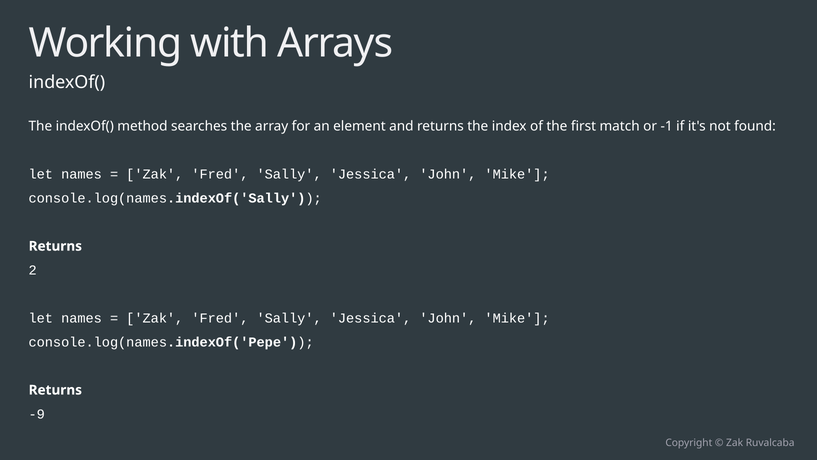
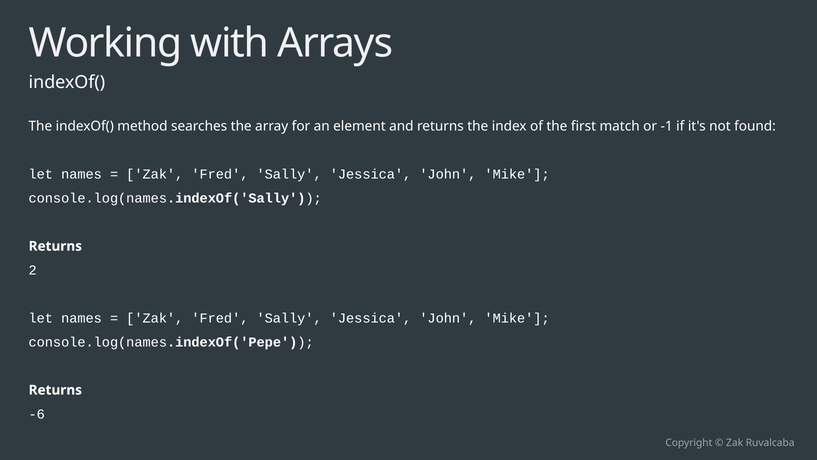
-9: -9 -> -6 (37, 414)
